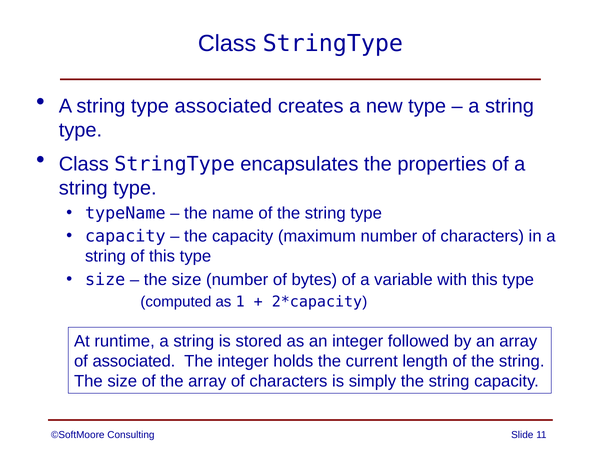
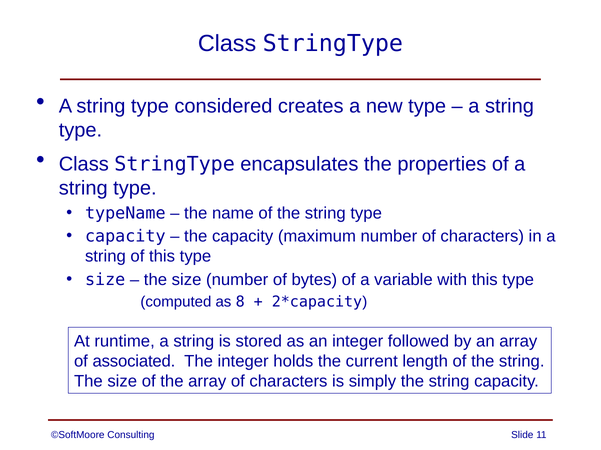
type associated: associated -> considered (223, 106)
1: 1 -> 8 (240, 302)
